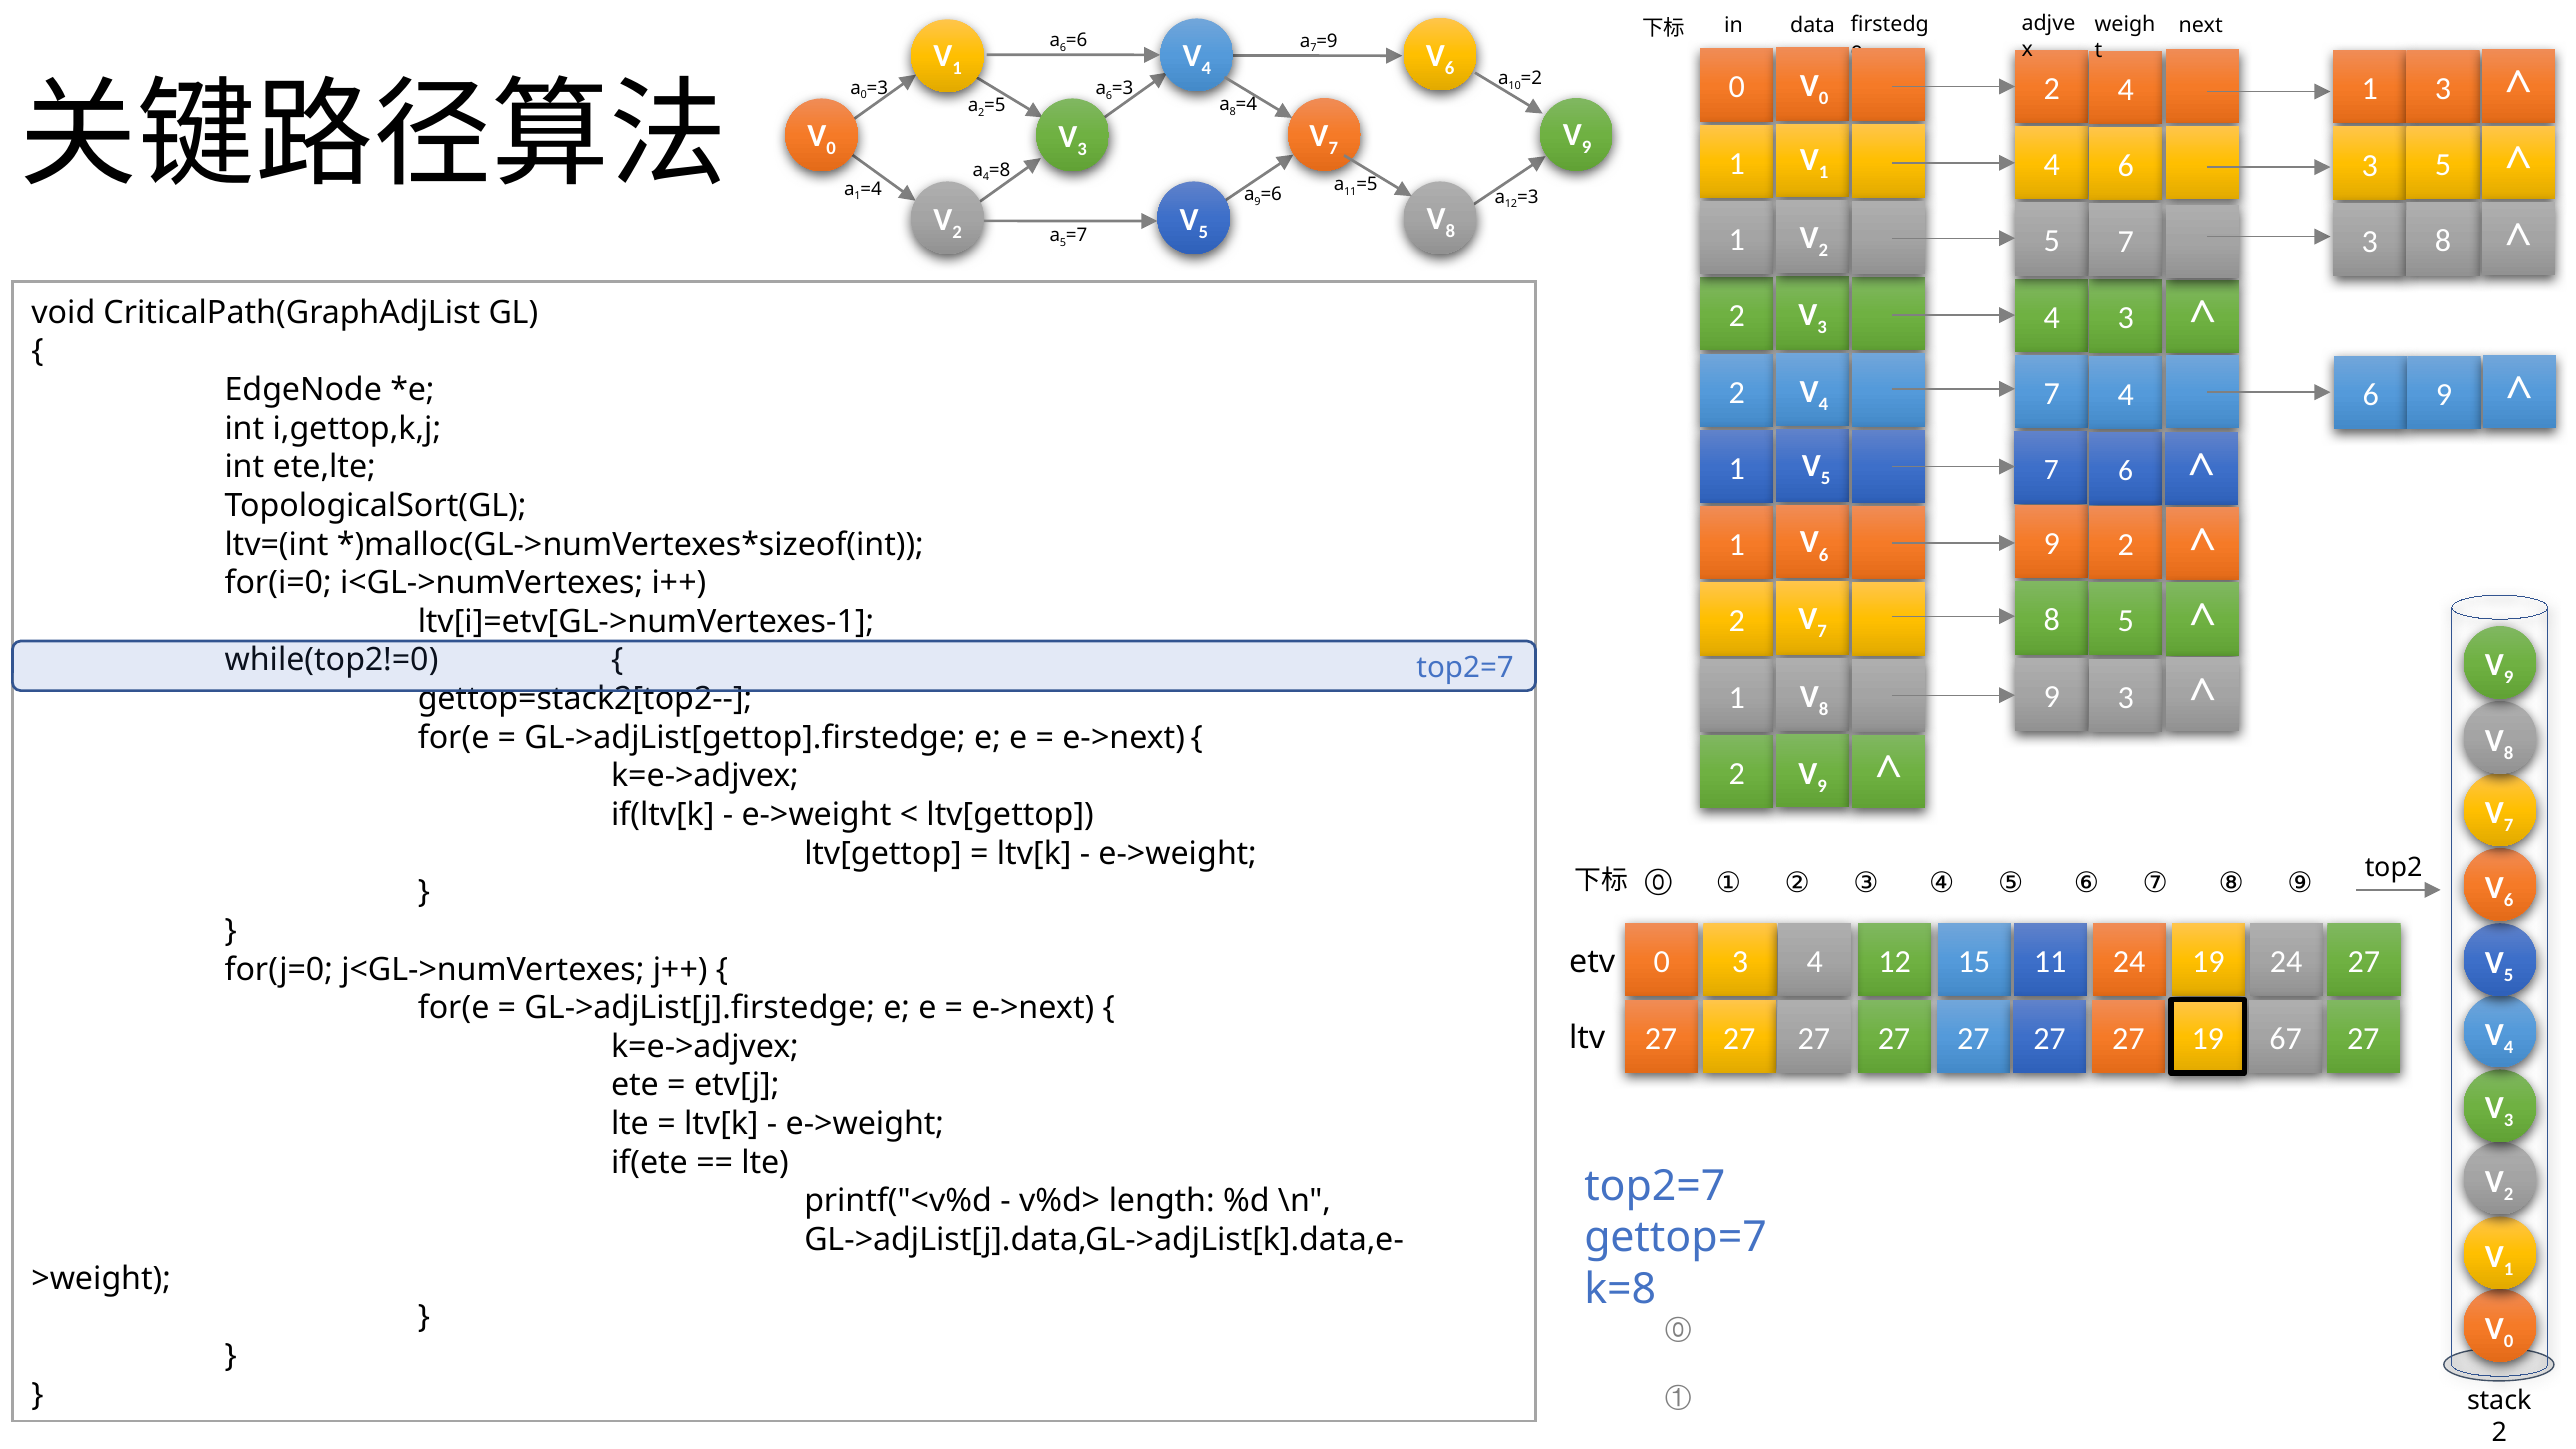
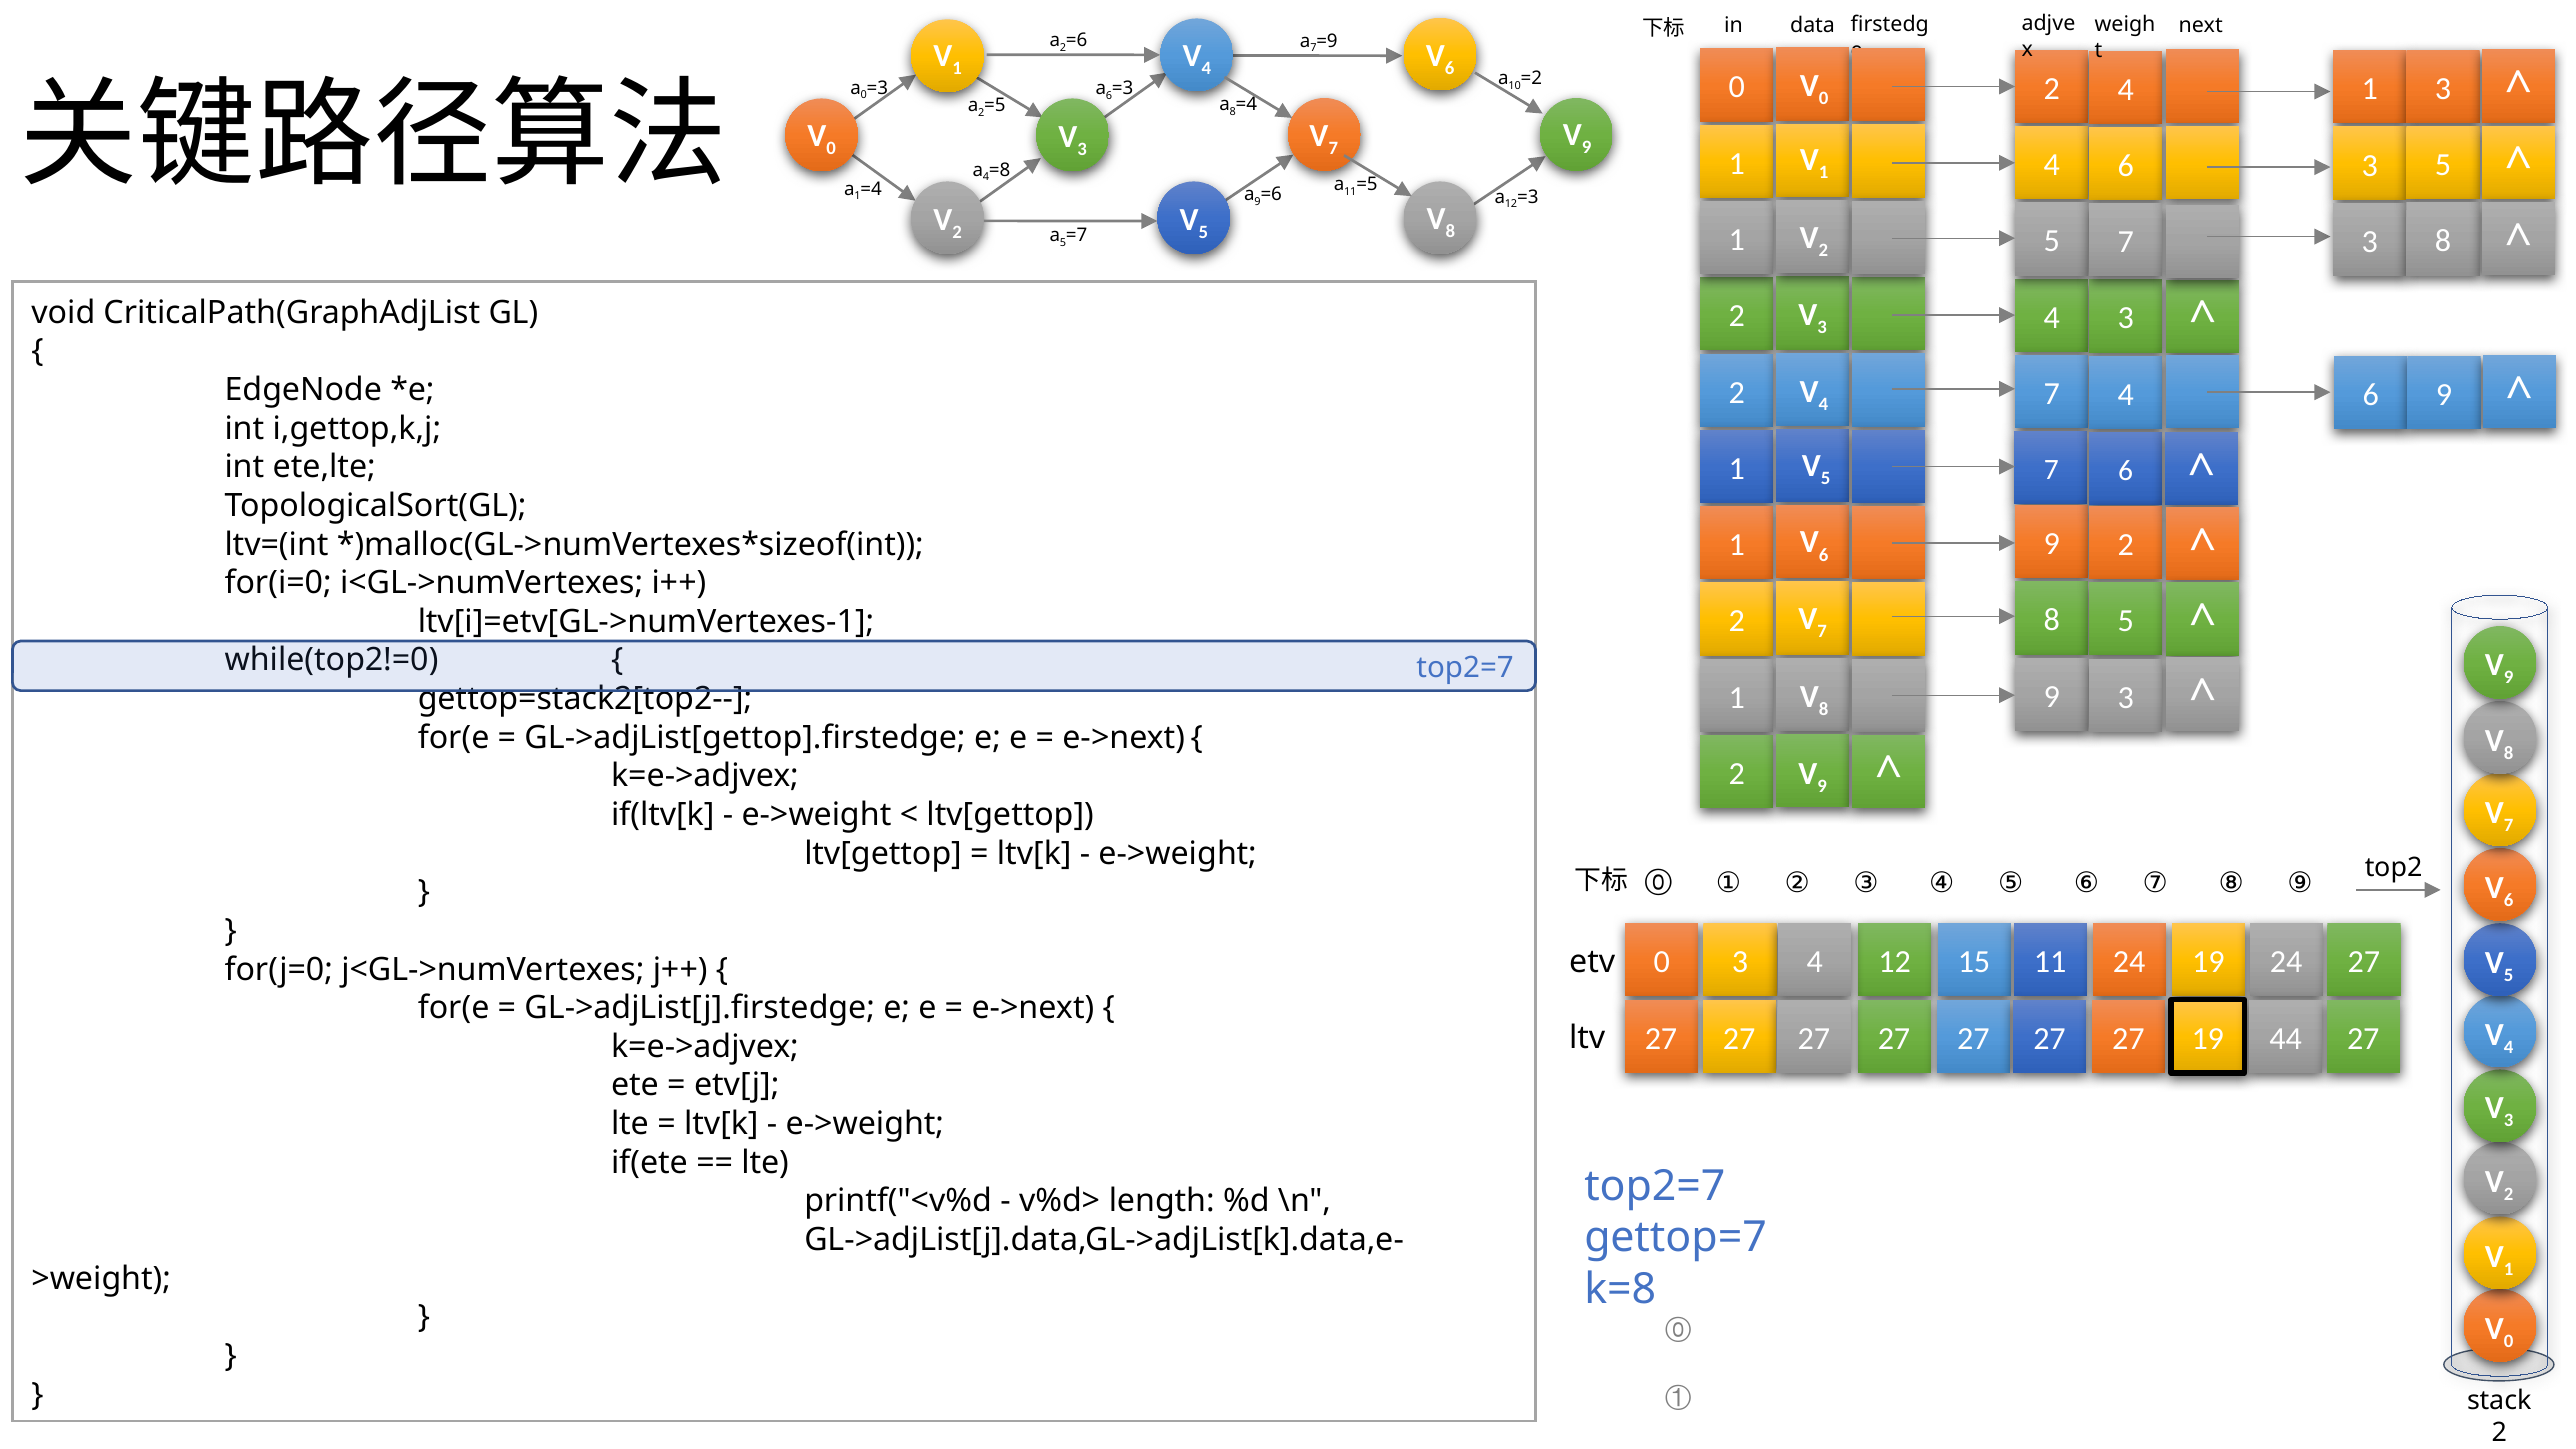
6: 6 -> 2 (1063, 48)
67: 67 -> 44 (2286, 1039)
